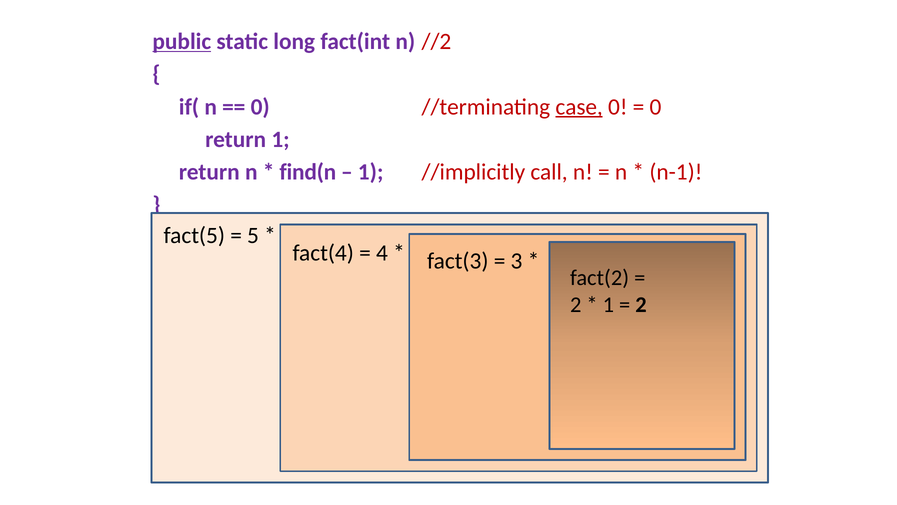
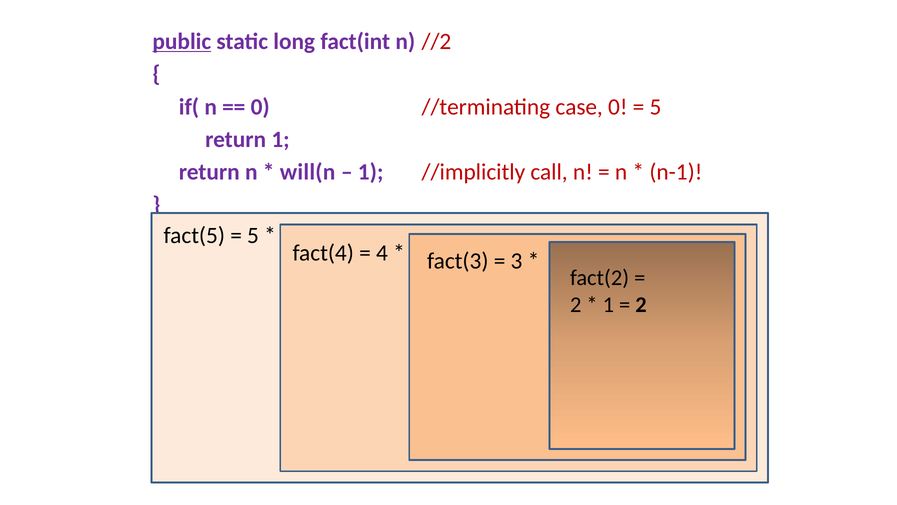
case underline: present -> none (579, 107)
0: 0 -> 5 (656, 107)
find(n: find(n -> will(n (308, 172)
